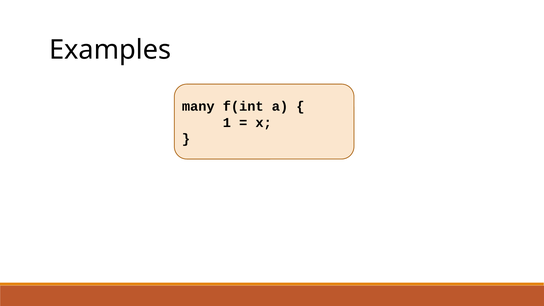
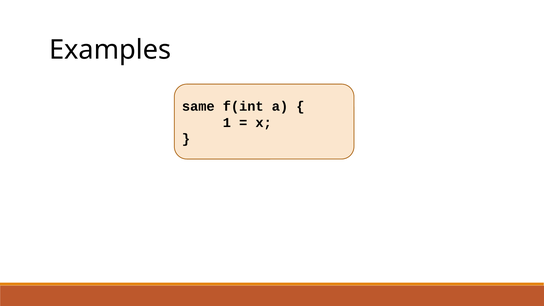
many: many -> same (198, 106)
